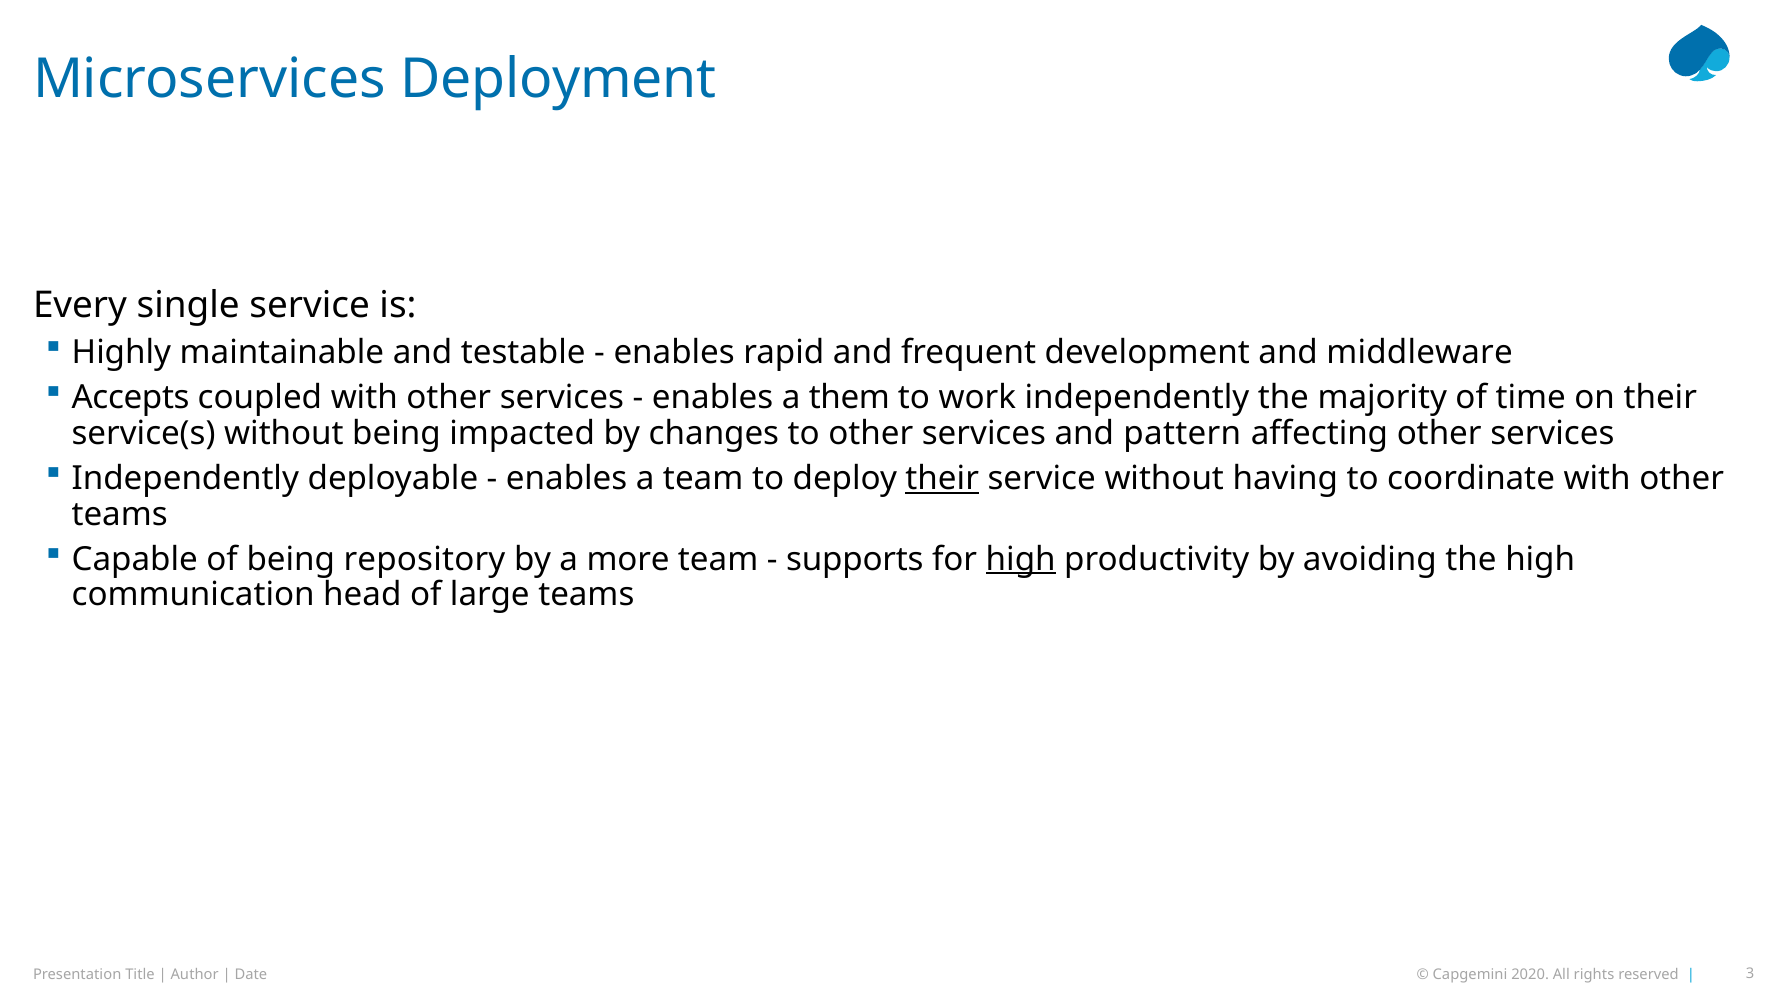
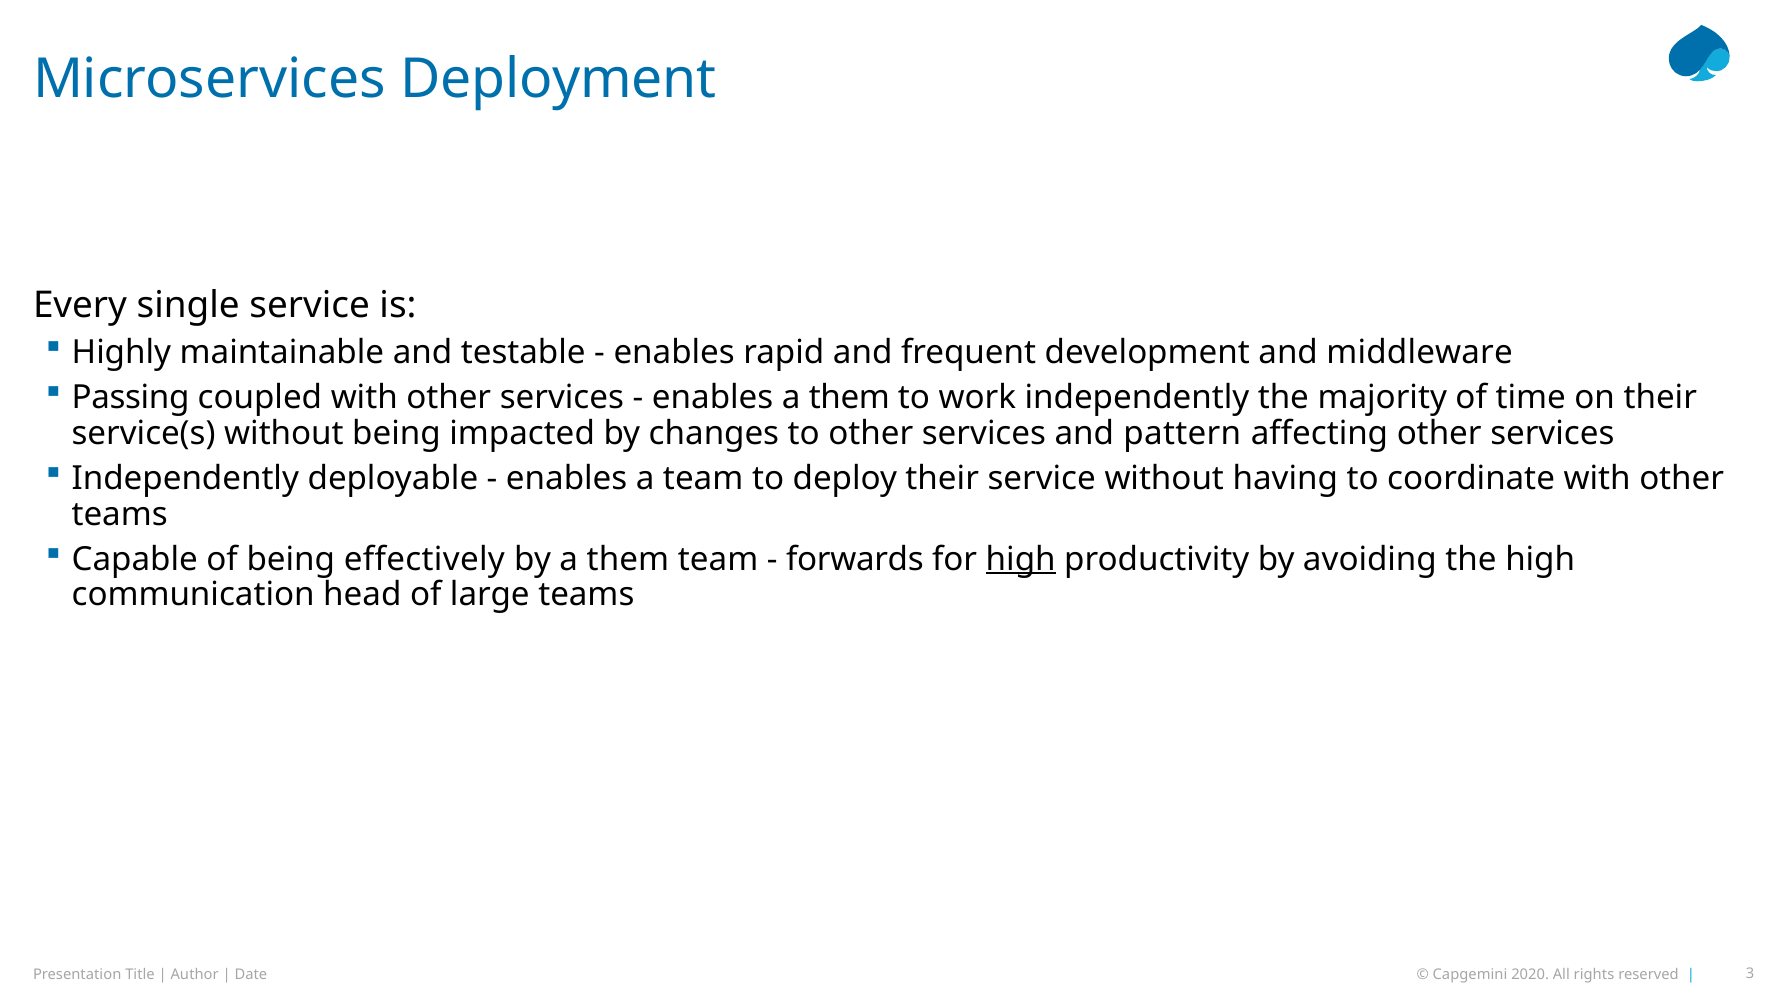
Accepts: Accepts -> Passing (131, 397)
their underline: present -> none (942, 478)
repository: repository -> effectively (424, 559)
by a more: more -> them (628, 559)
supports: supports -> forwards (855, 559)
